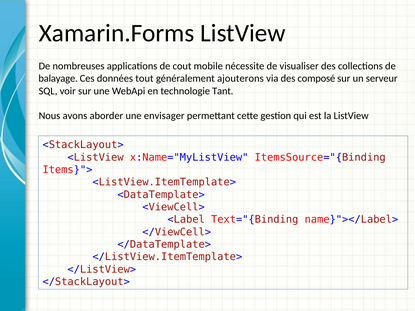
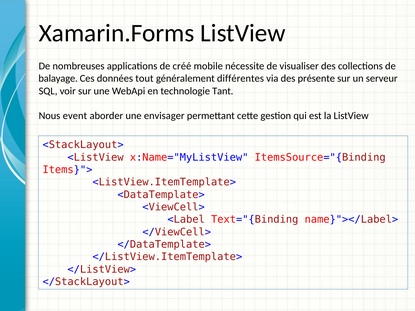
cout: cout -> créé (182, 66)
ajouterons: ajouterons -> différentes (240, 79)
composé: composé -> présente (316, 79)
avons: avons -> event (75, 116)
